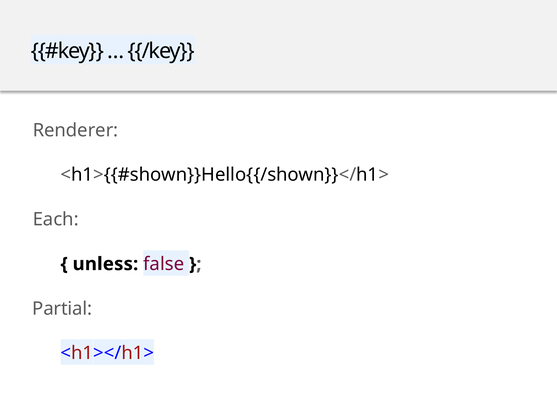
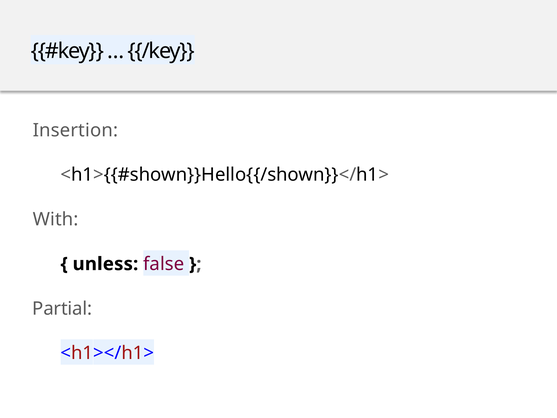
Renderer: Renderer -> Insertion (75, 130)
Each: Each -> With (56, 219)
